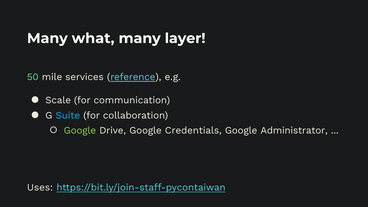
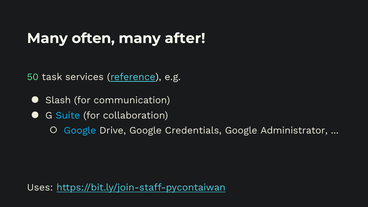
what: what -> often (93, 38)
layer: layer -> after (185, 38)
mile: mile -> task (52, 77)
Scale: Scale -> Slash (58, 100)
Google colour: light green -> light blue (80, 131)
